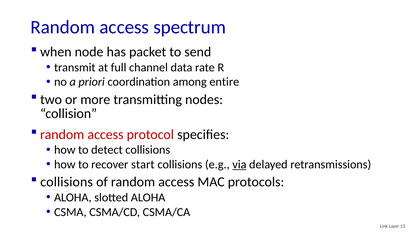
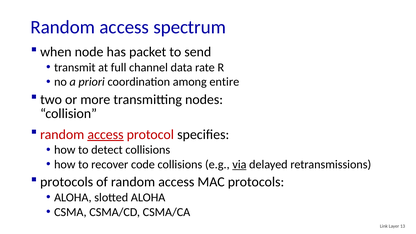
access underline: none -> present (105, 135)
start: start -> code (143, 164)
collisions: collisions -> protocols (67, 182)
